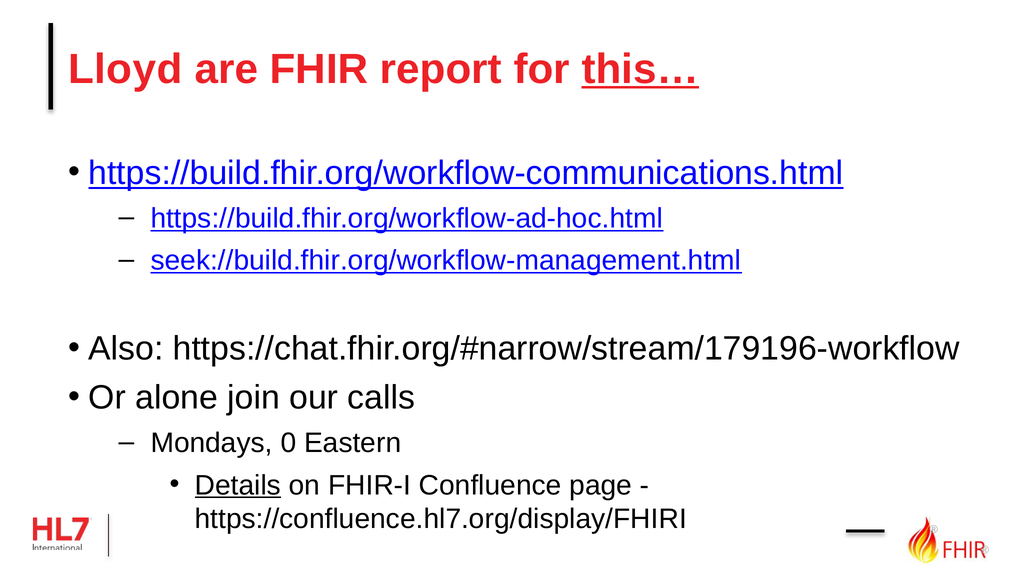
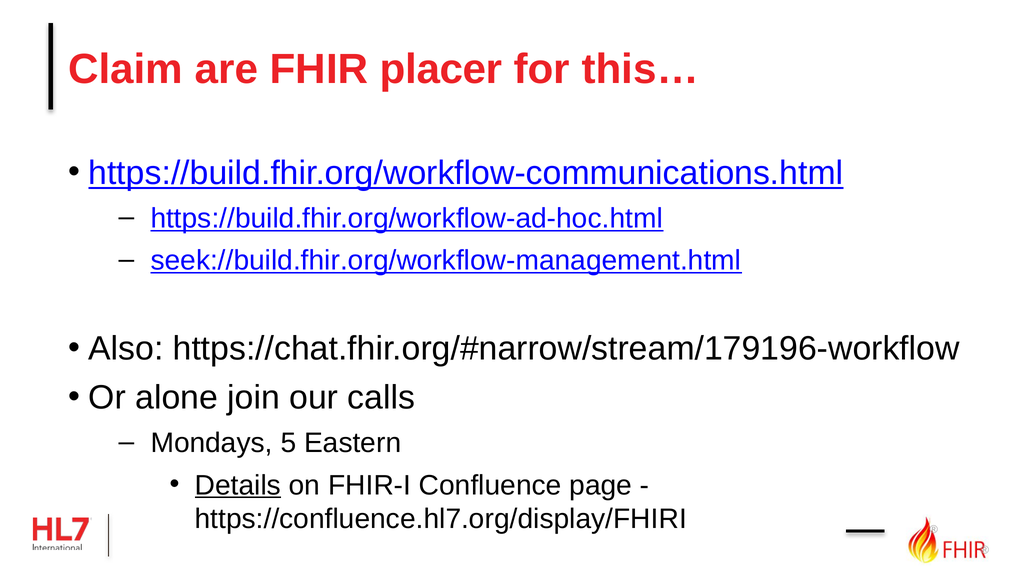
Lloyd: Lloyd -> Claim (125, 69)
report: report -> placer (441, 69)
this… underline: present -> none (640, 69)
0: 0 -> 5 (288, 443)
